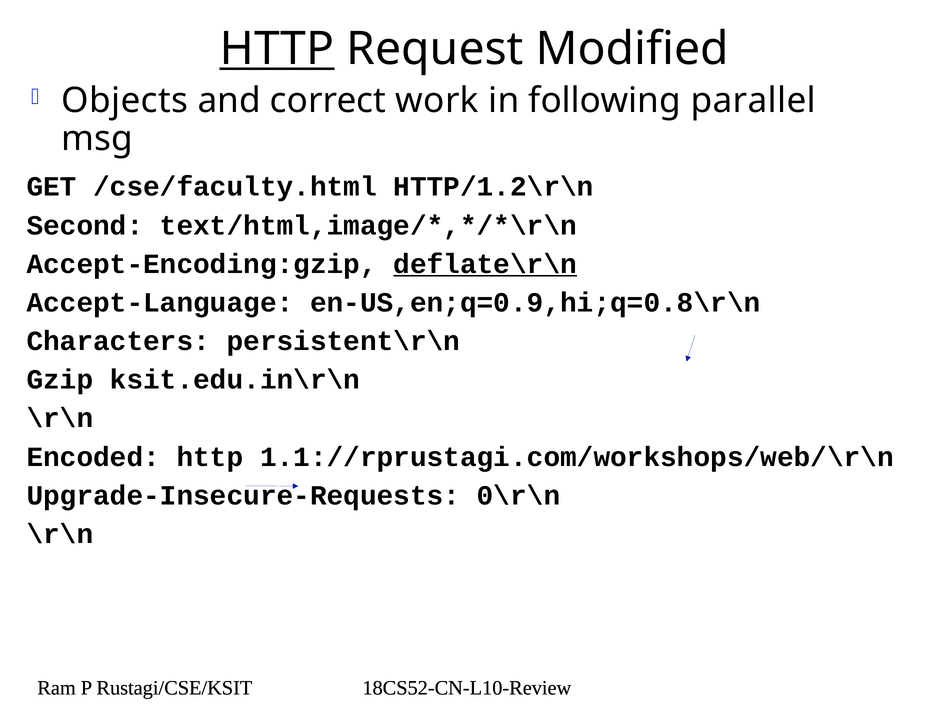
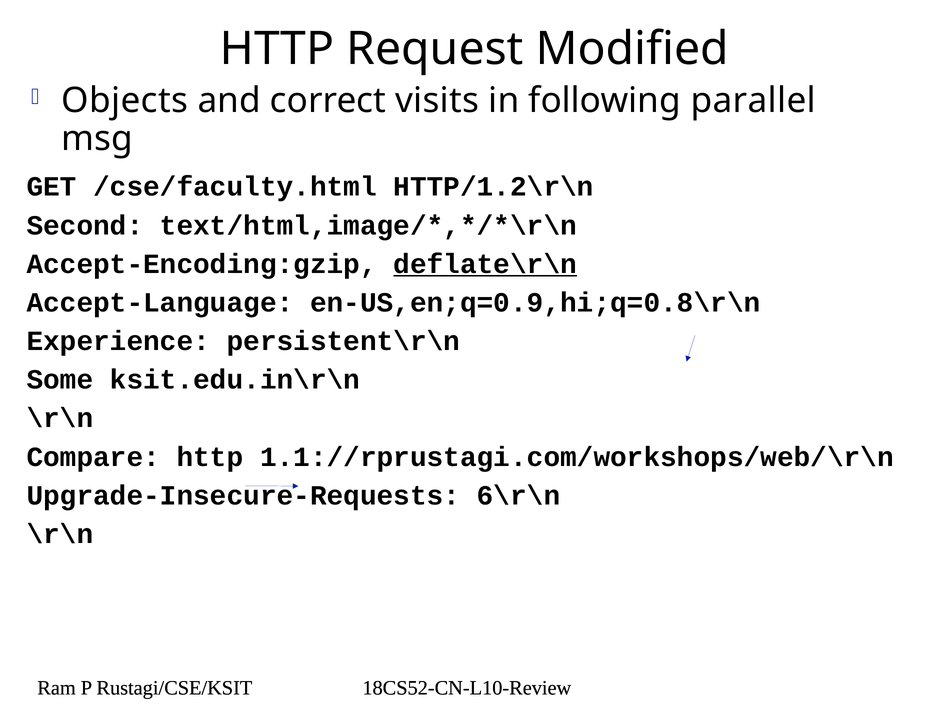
HTTP underline: present -> none (277, 49)
work: work -> visits (437, 101)
Characters: Characters -> Experience (118, 341)
Gzip: Gzip -> Some (60, 380)
Encoded: Encoded -> Compare (93, 457)
0\r\n: 0\r\n -> 6\r\n (519, 495)
